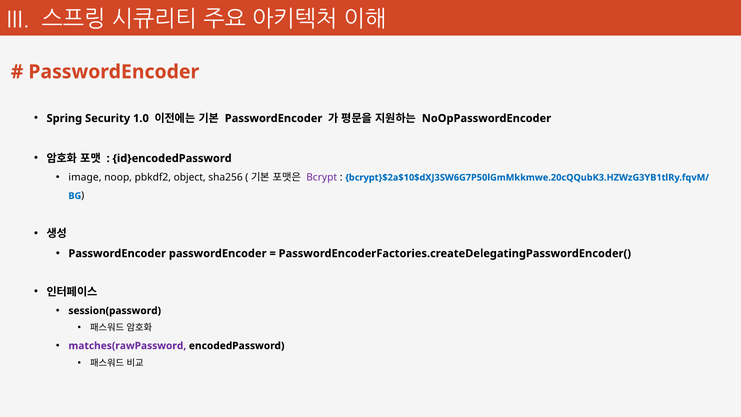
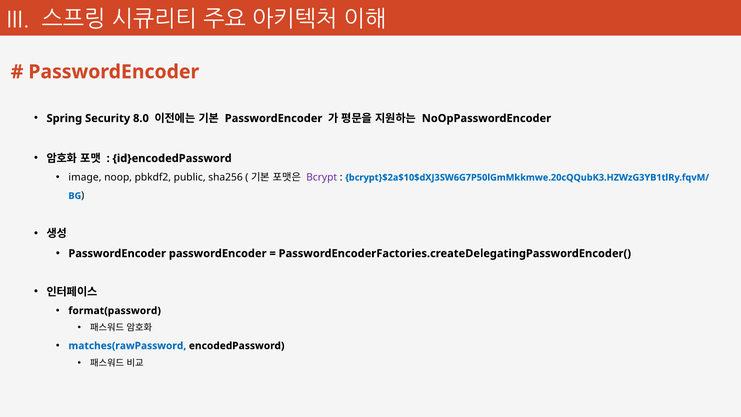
1.0: 1.0 -> 8.0 (141, 118)
object: object -> public (190, 177)
session(password: session(password -> format(password (115, 311)
matches(rawPassword colour: purple -> blue (127, 346)
